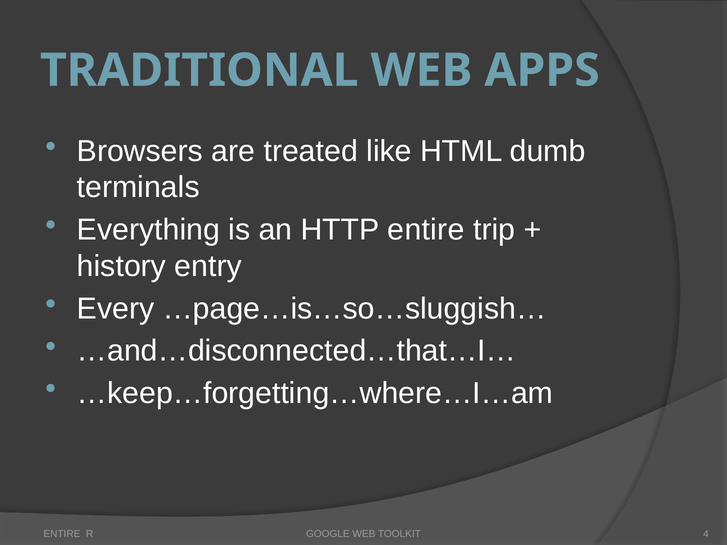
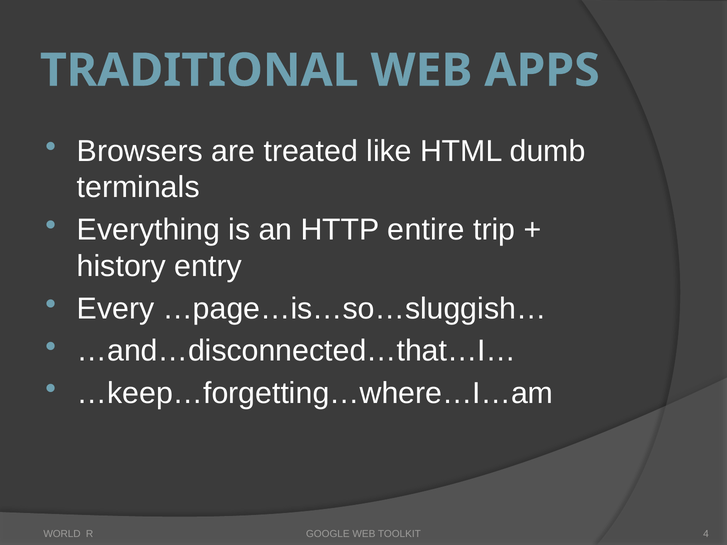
ENTIRE: ENTIRE -> WORLD (62, 534)
